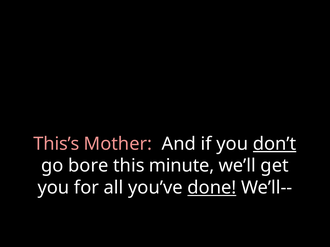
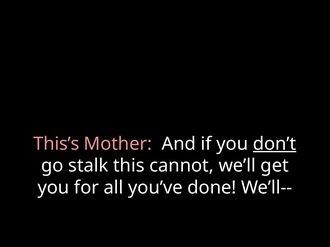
bore: bore -> stalk (88, 166)
minute: minute -> cannot (182, 166)
done underline: present -> none (212, 188)
